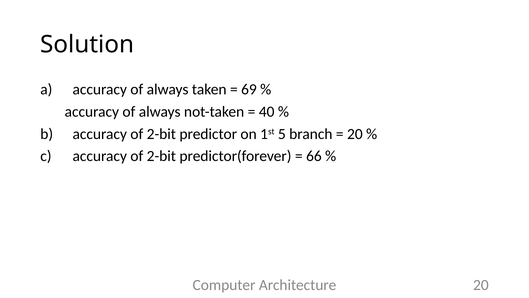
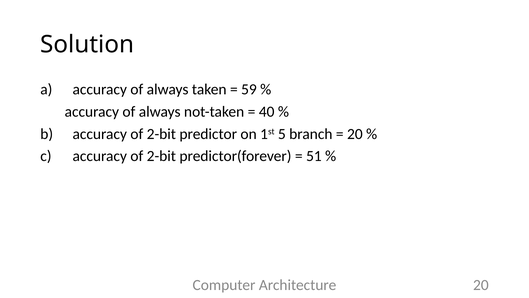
69: 69 -> 59 (249, 89)
66: 66 -> 51 (314, 156)
